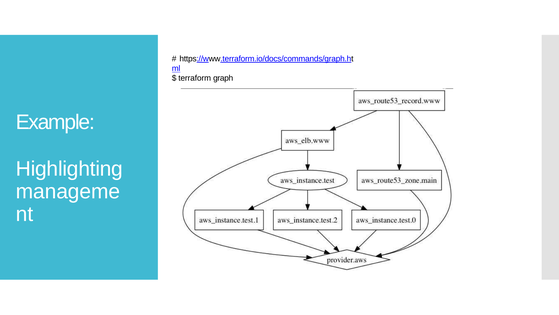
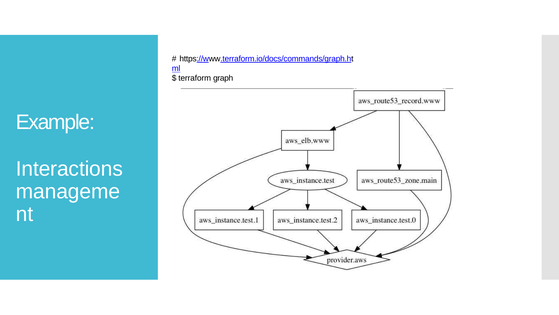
Highlighting: Highlighting -> Interactions (69, 169)
